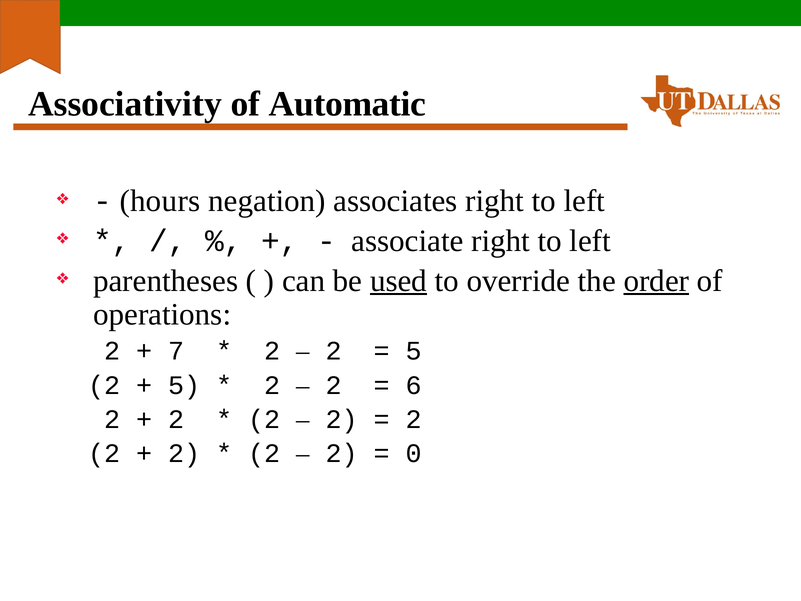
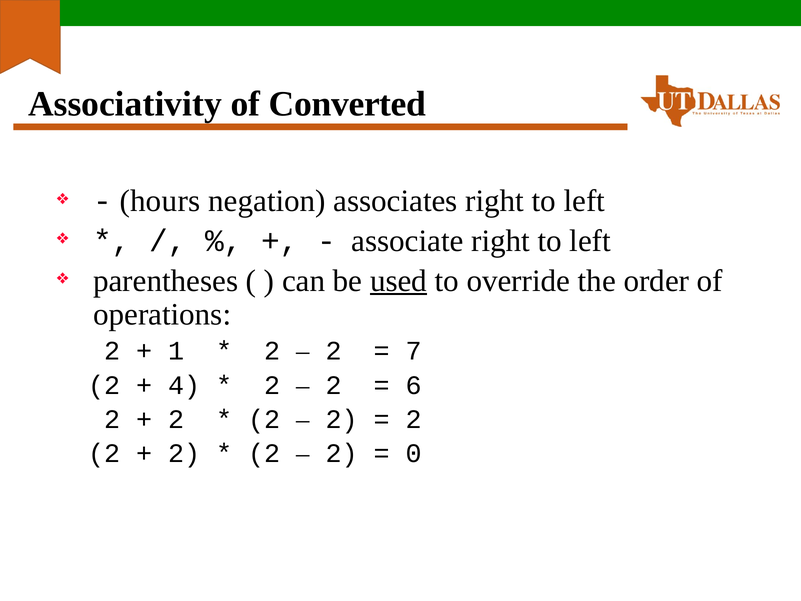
Automatic: Automatic -> Converted (348, 104)
order underline: present -> none (656, 281)
7: 7 -> 1 (176, 351)
5: 5 -> 7 (414, 351)
5: 5 -> 4 (184, 385)
